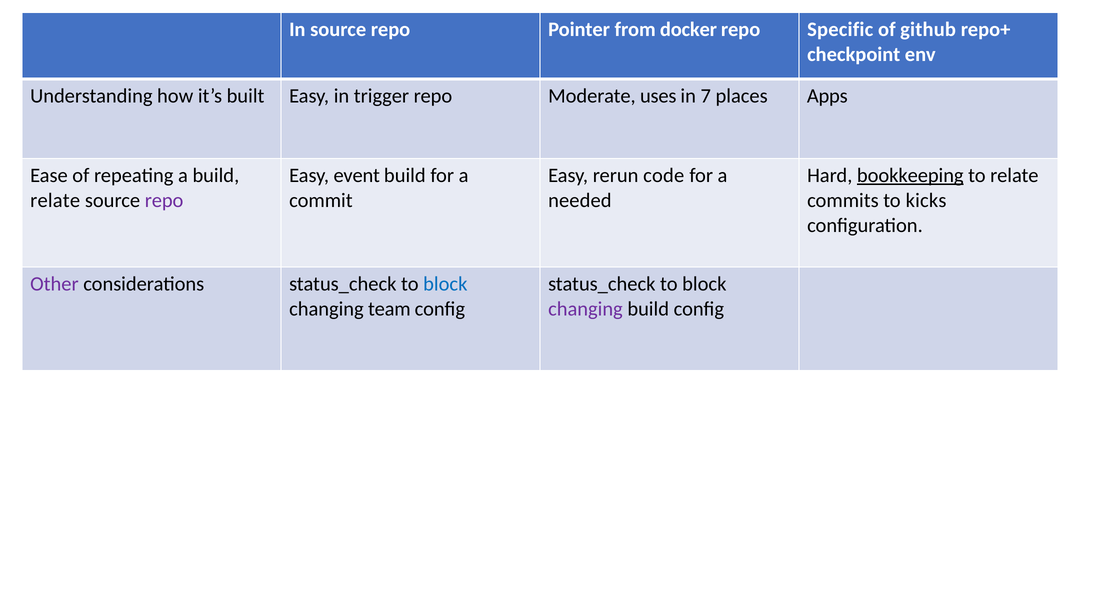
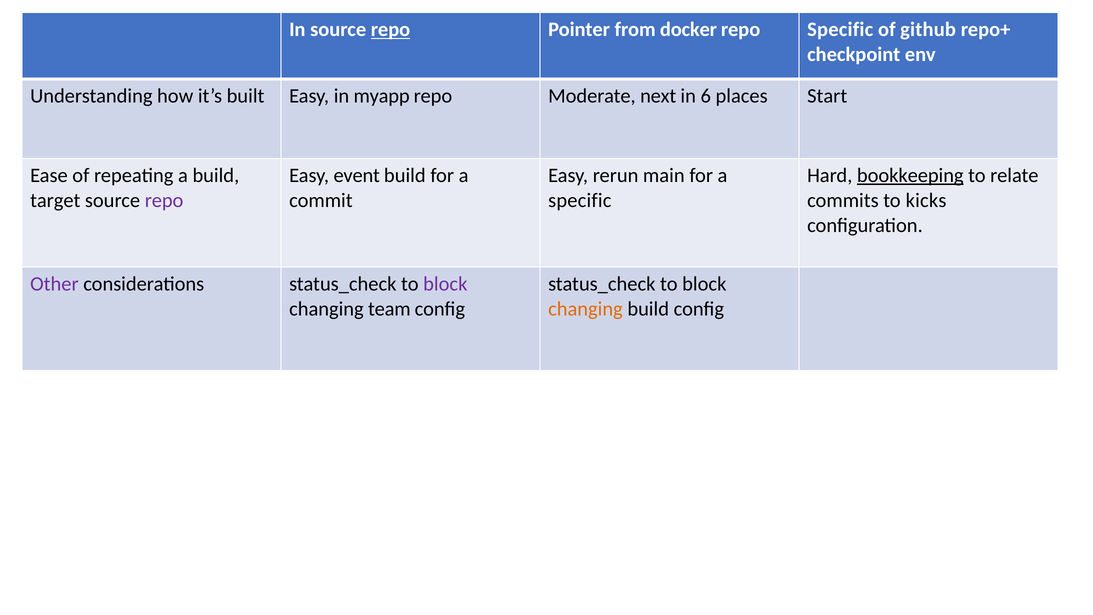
repo underline: none -> present (390, 30)
trigger: trigger -> myapp (382, 96)
uses: uses -> next (658, 96)
7: 7 -> 6 (706, 96)
Apps: Apps -> Start (827, 96)
code: code -> main (664, 175)
relate: relate -> target (55, 200)
needed: needed -> specific (580, 200)
block colour: blue -> purple (445, 284)
changing colour: purple -> orange (585, 309)
